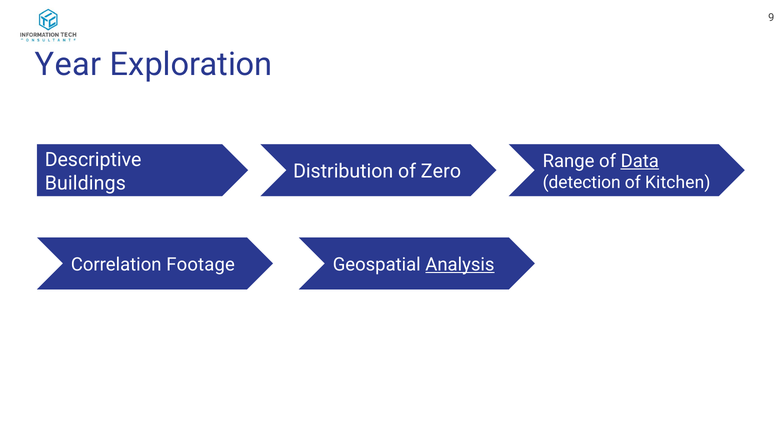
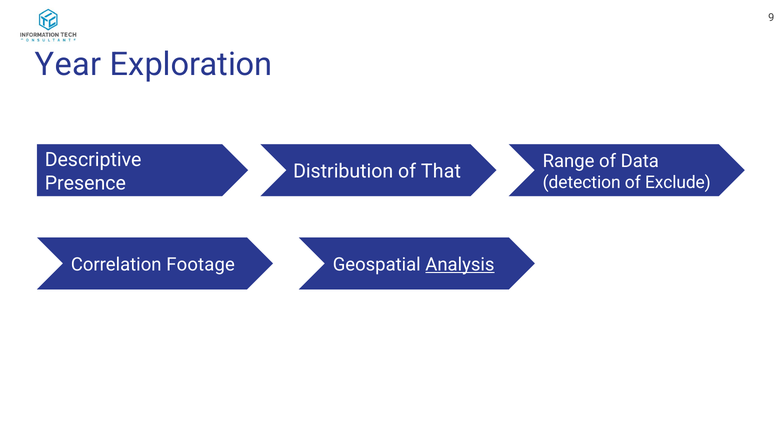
Data underline: present -> none (640, 161)
Zero: Zero -> That (441, 172)
Buildings: Buildings -> Presence (85, 183)
Kitchen: Kitchen -> Exclude (678, 182)
